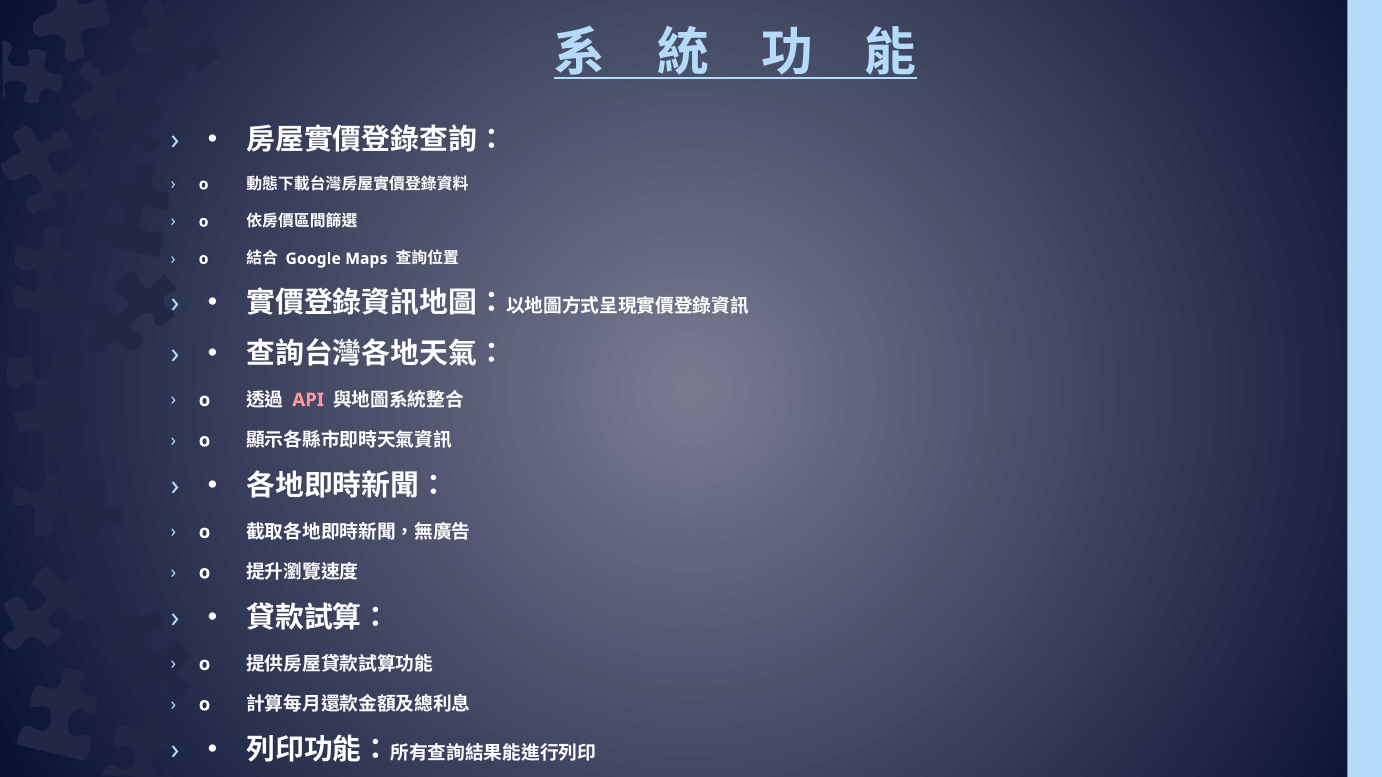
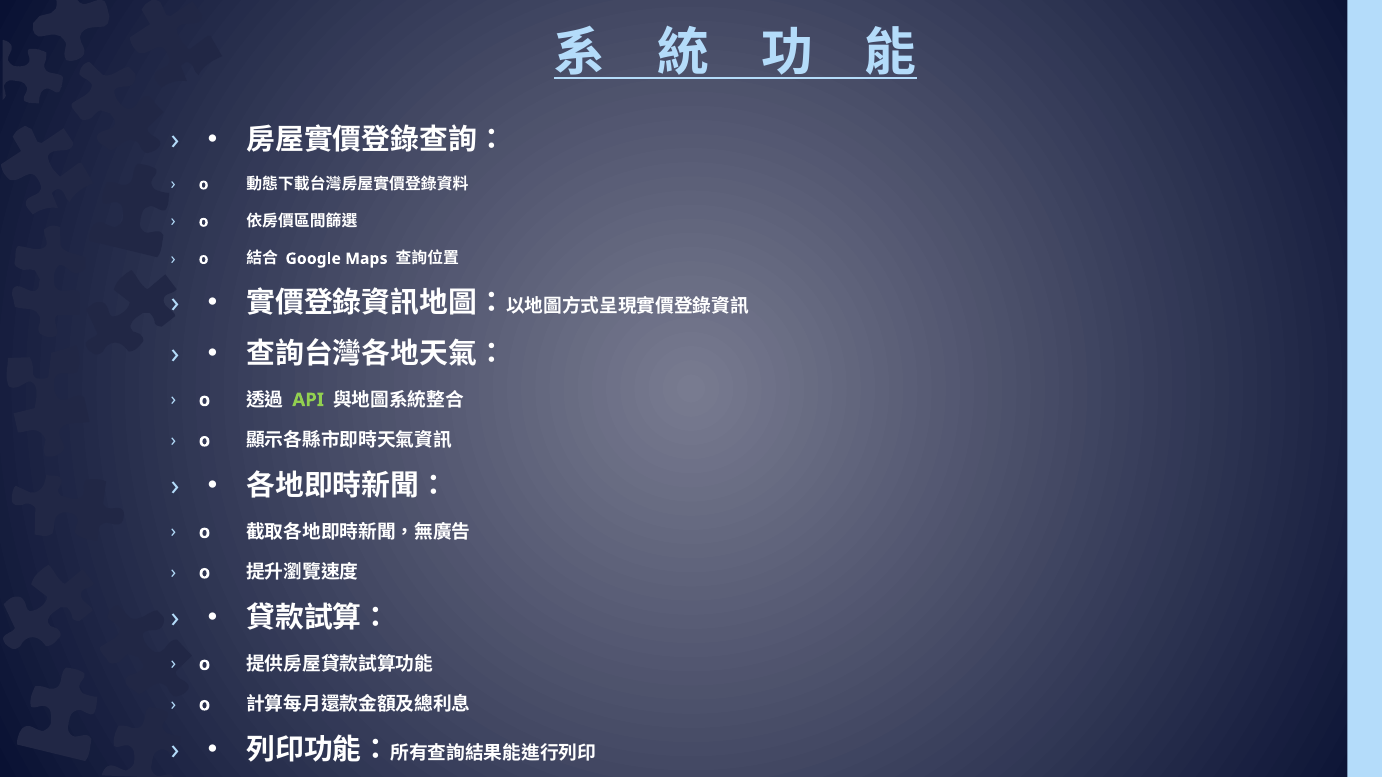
API colour: pink -> light green (308, 400)
